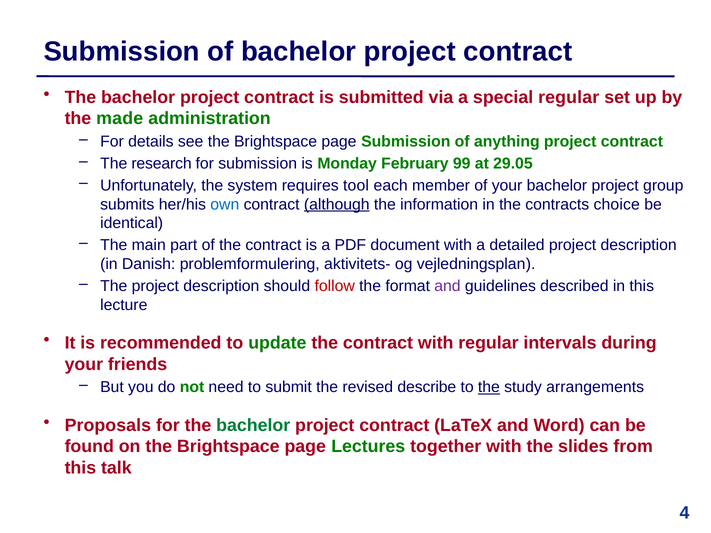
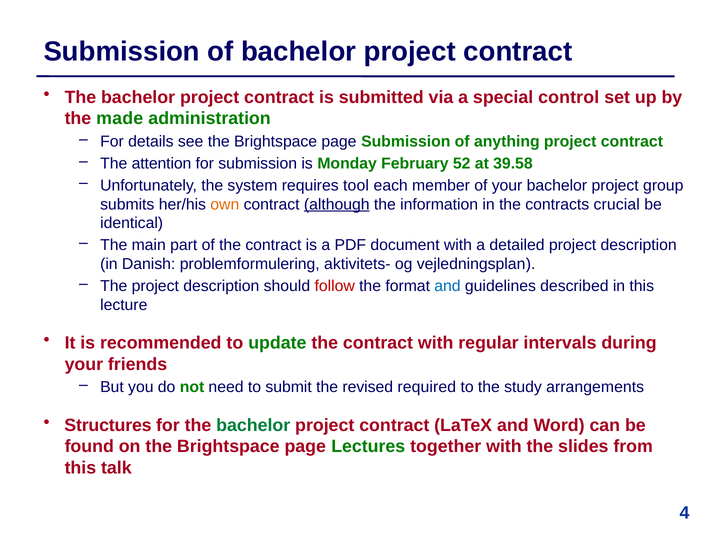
special regular: regular -> control (569, 97)
research: research -> attention (162, 164)
99: 99 -> 52 (462, 164)
29.05: 29.05 -> 39.58 (513, 164)
own colour: blue -> orange (225, 204)
choice: choice -> crucial (617, 204)
and colour: purple -> blue (447, 286)
describe: describe -> required (427, 387)
the underline: present -> none (489, 387)
Proposals: Proposals -> Structures (108, 425)
